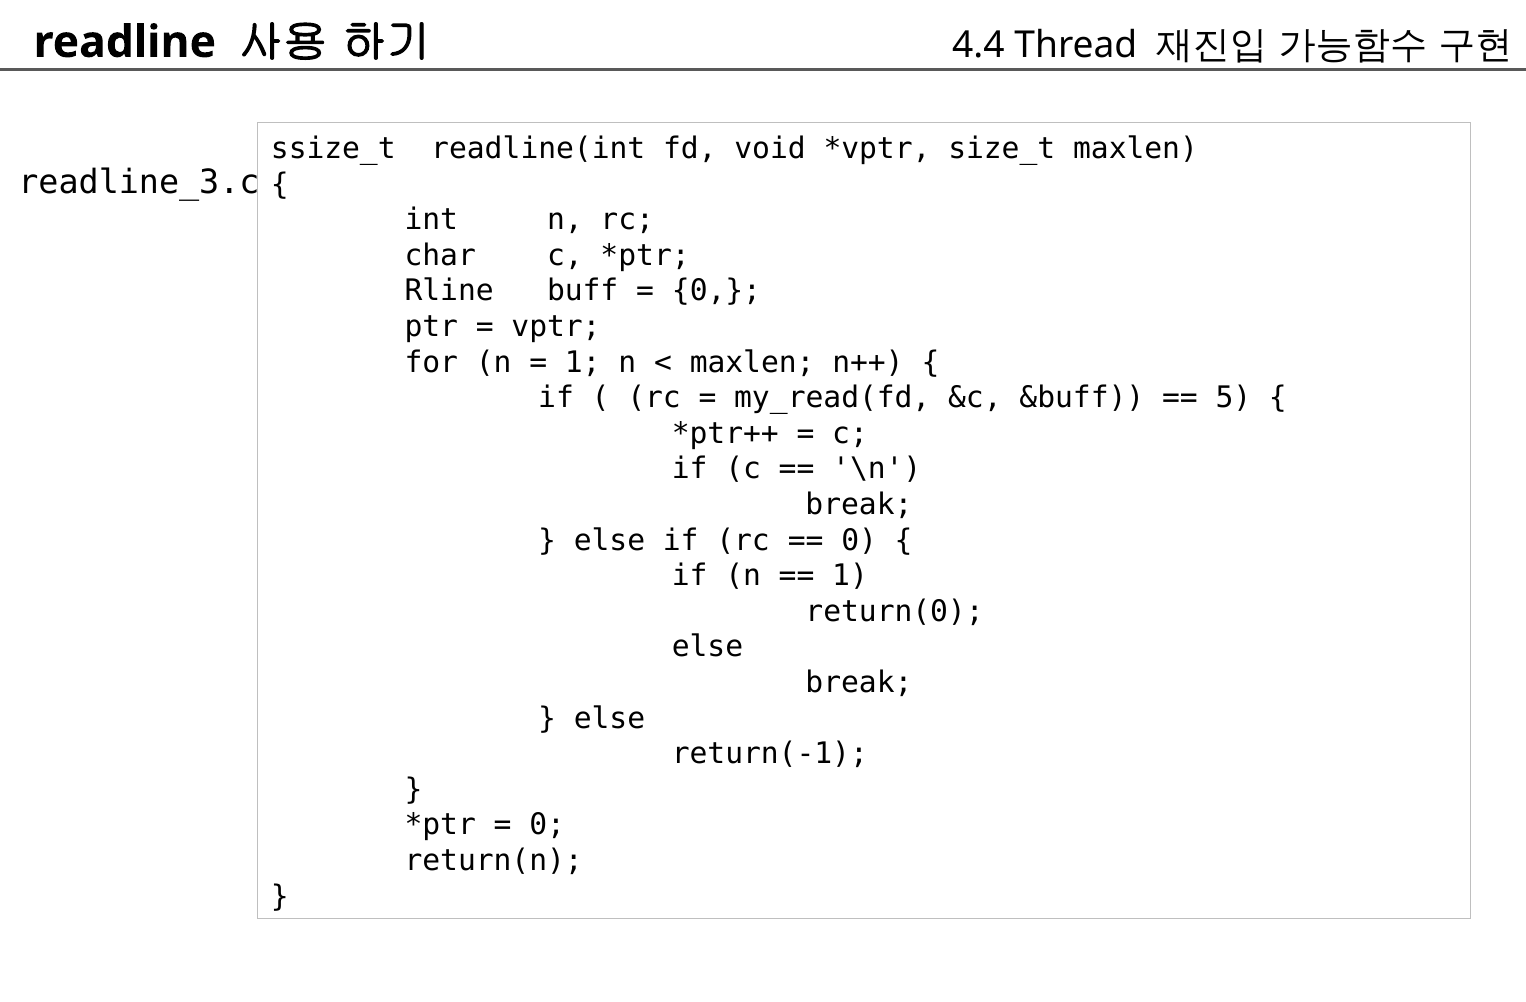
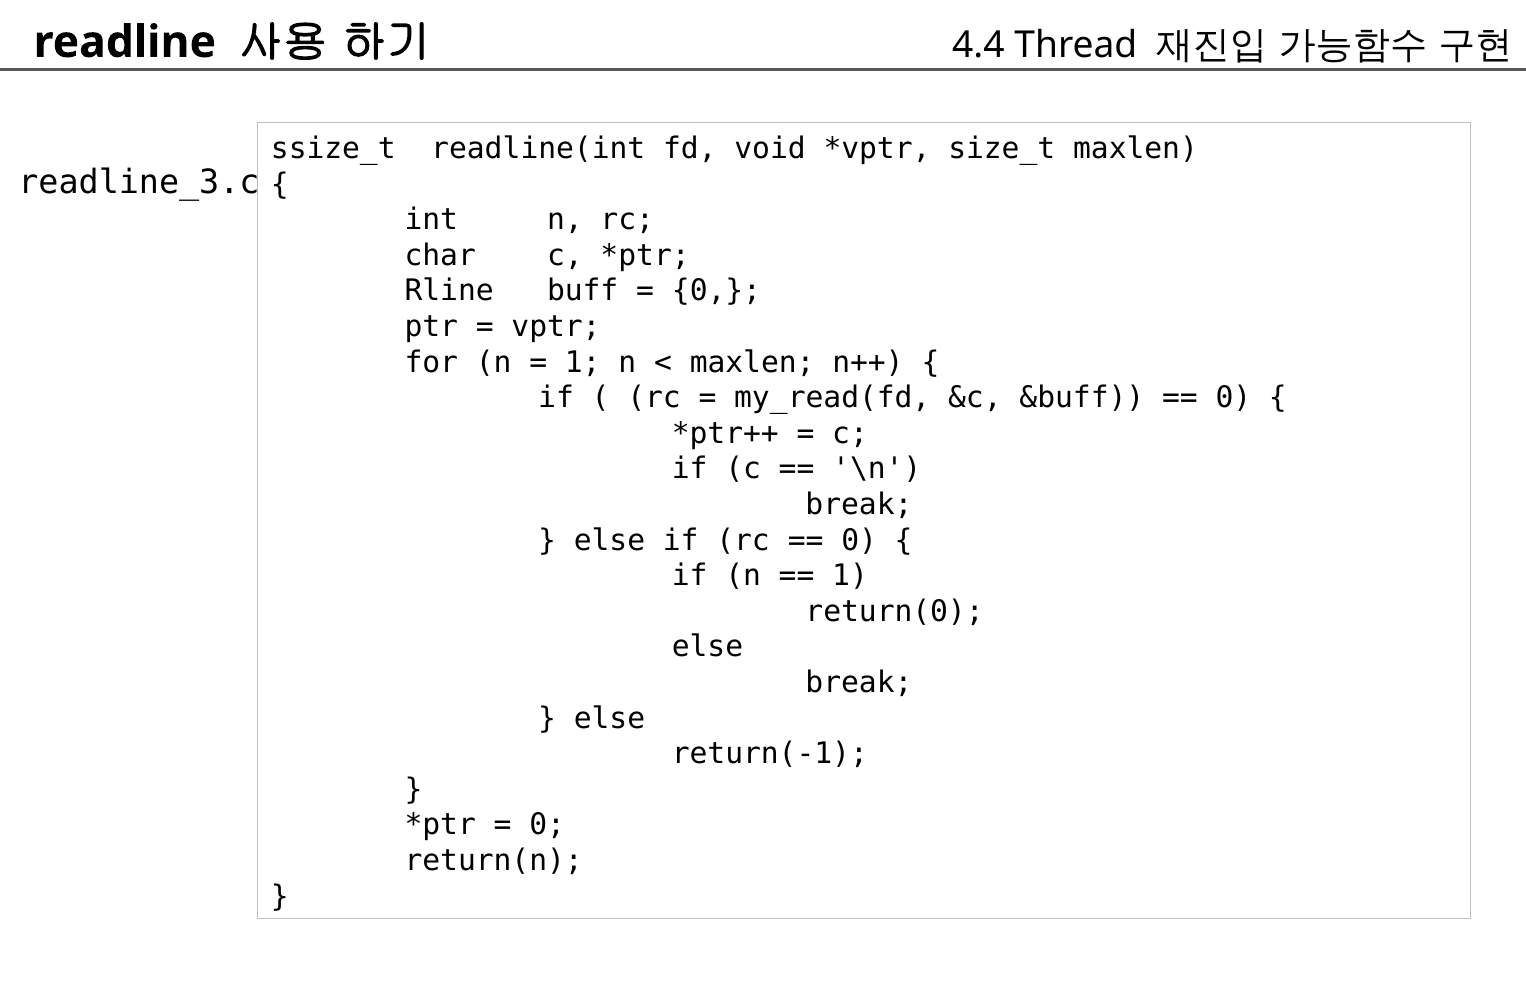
5: 5 -> 0 (1233, 398)
